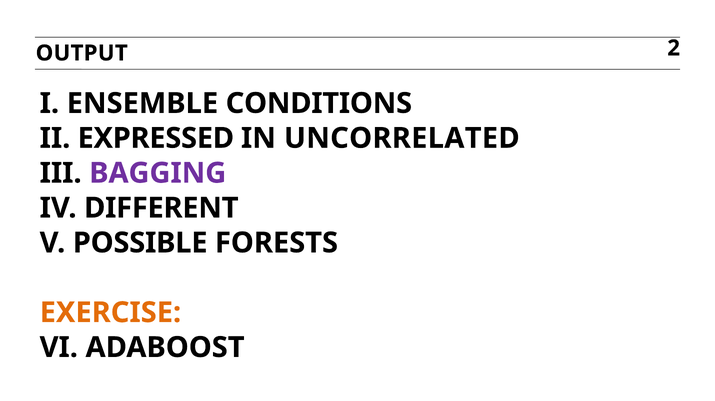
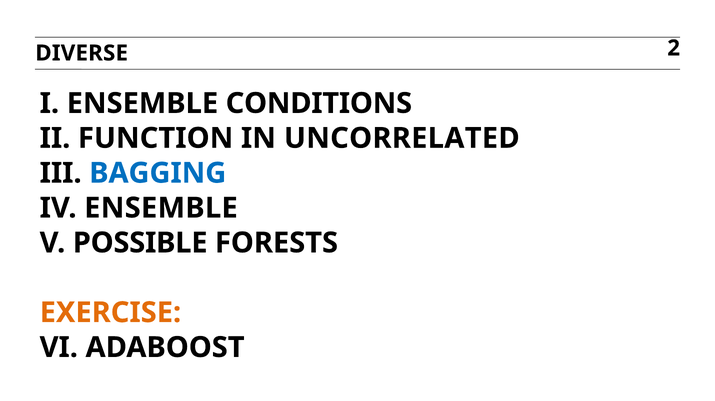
OUTPUT: OUTPUT -> DIVERSE (82, 53)
EXPRESSED: EXPRESSED -> FUNCTION (156, 138)
BAGGING colour: purple -> blue (158, 173)
IV DIFFERENT: DIFFERENT -> ENSEMBLE (161, 208)
